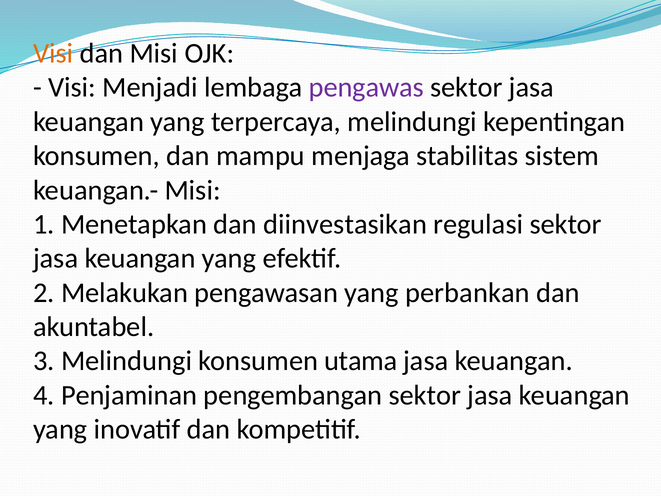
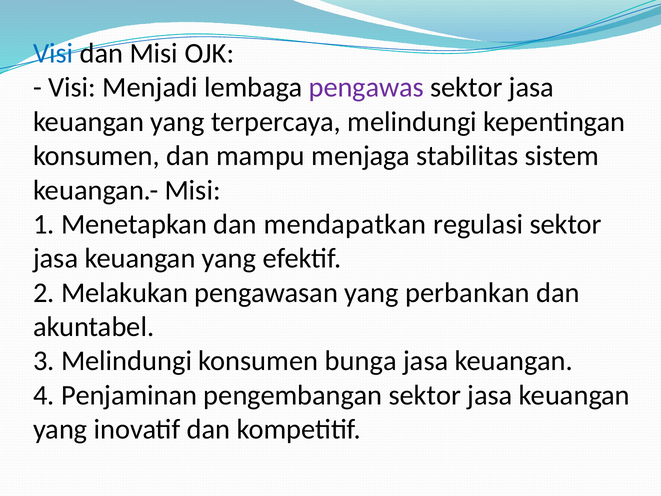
Visi colour: orange -> blue (53, 53)
diinvestasikan: diinvestasikan -> mendapatkan (345, 224)
utama: utama -> bunga (361, 361)
